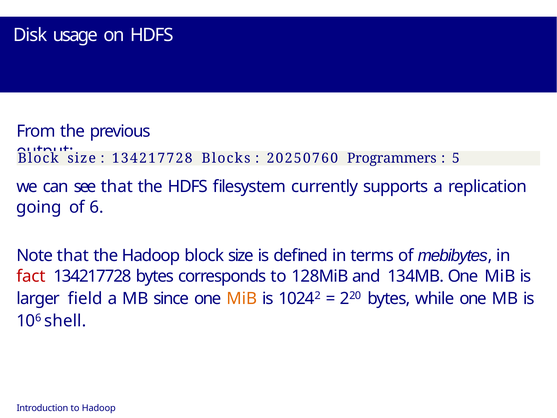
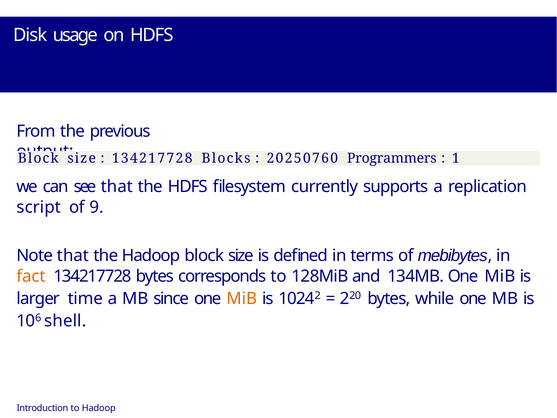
5: 5 -> 1 (456, 158)
going: going -> script (39, 207)
6: 6 -> 9 (97, 207)
fact colour: red -> orange (31, 276)
field: field -> time (85, 299)
